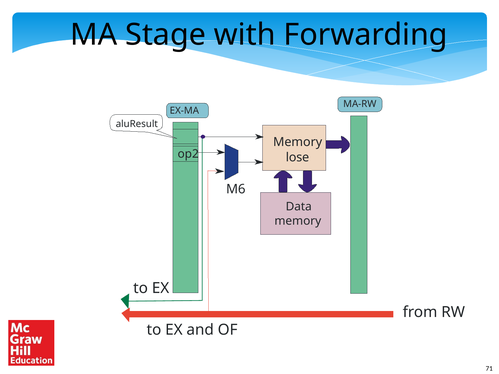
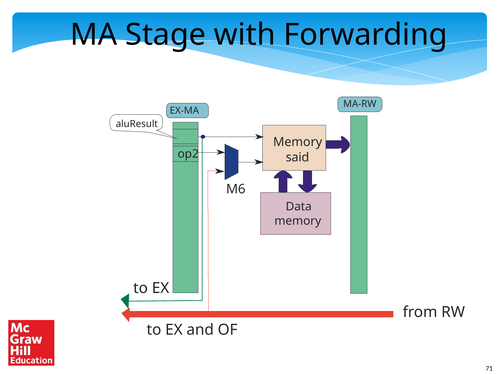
lose: lose -> said (297, 158)
